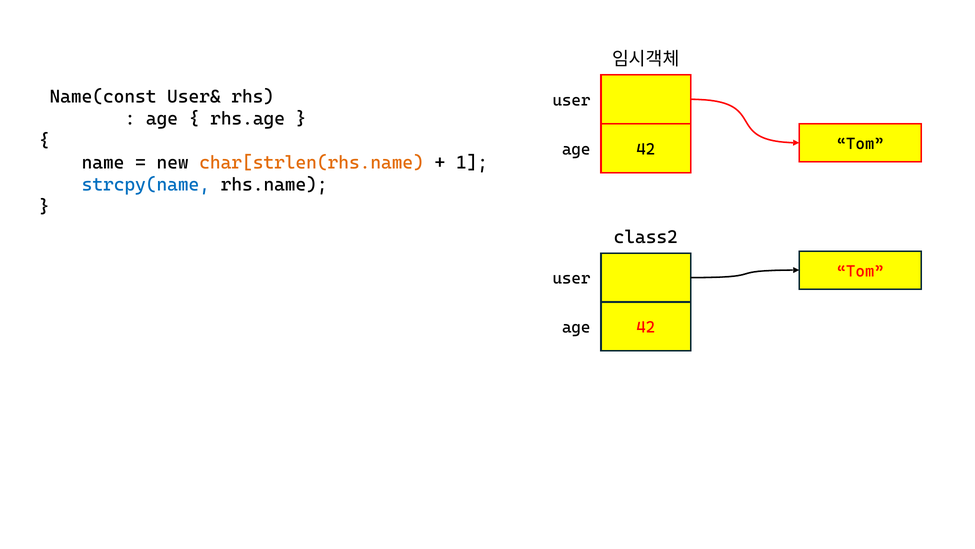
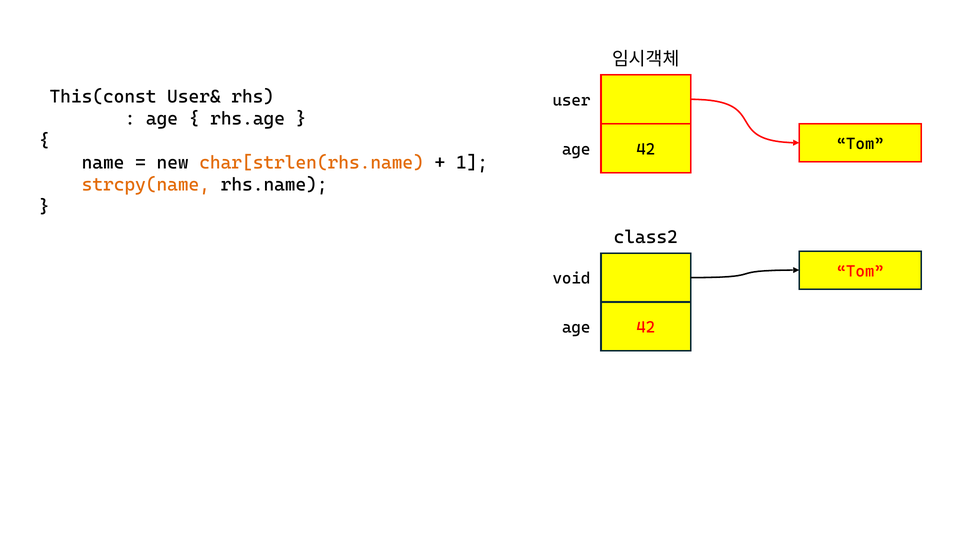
Name(const: Name(const -> This(const (103, 97)
strcpy(name colour: blue -> orange (146, 185)
user: user -> void (571, 278)
